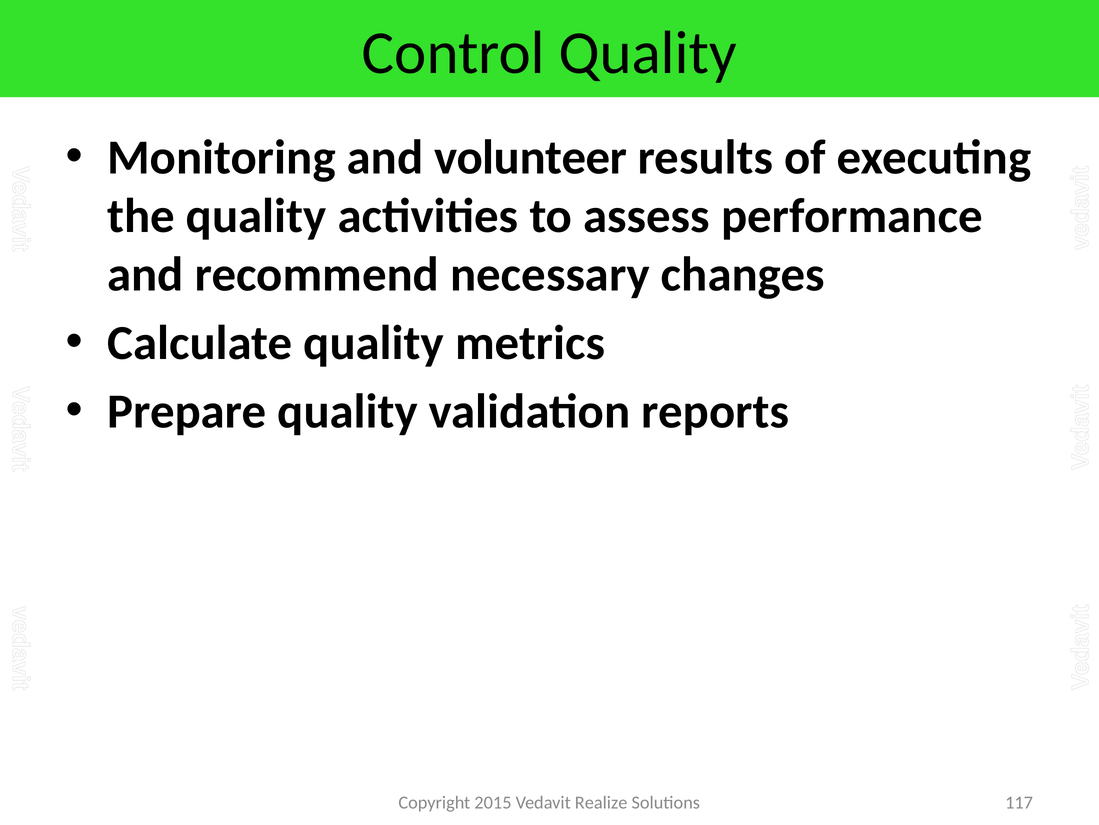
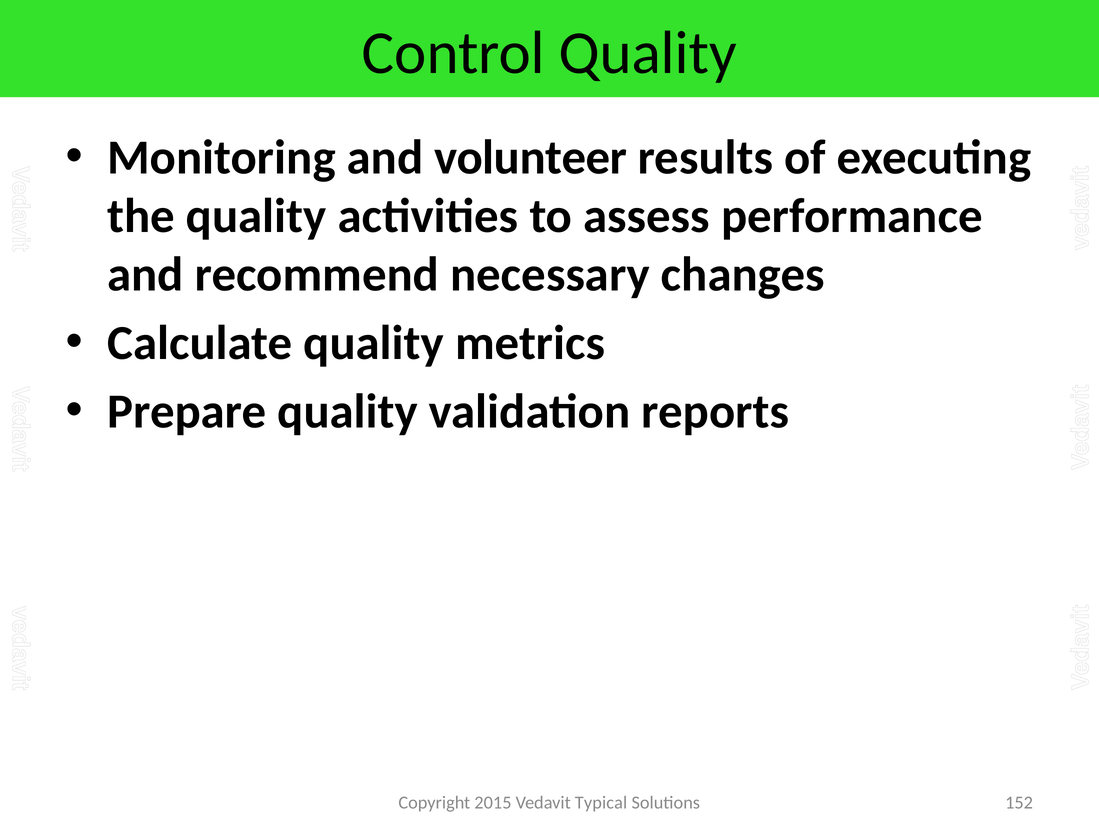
Realize: Realize -> Typical (601, 802)
117: 117 -> 152 (1019, 802)
